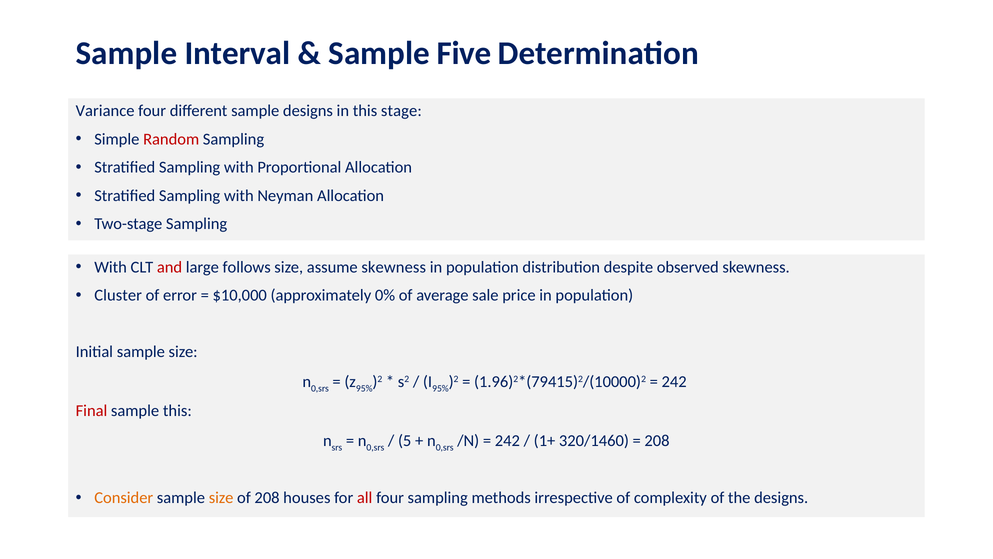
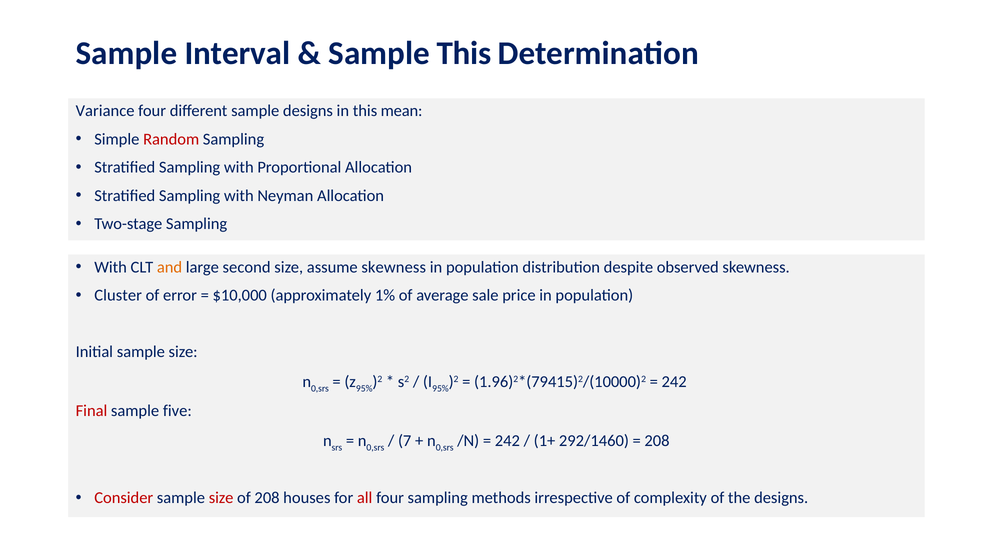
Sample Five: Five -> This (464, 53)
stage: stage -> mean (402, 111)
and colour: red -> orange (169, 267)
follows: follows -> second (247, 267)
0%: 0% -> 1% (385, 295)
sample this: this -> five (177, 410)
5: 5 -> 7 (405, 441)
320/1460: 320/1460 -> 292/1460 (594, 441)
Consider colour: orange -> red (124, 497)
size colour: orange -> red (221, 497)
